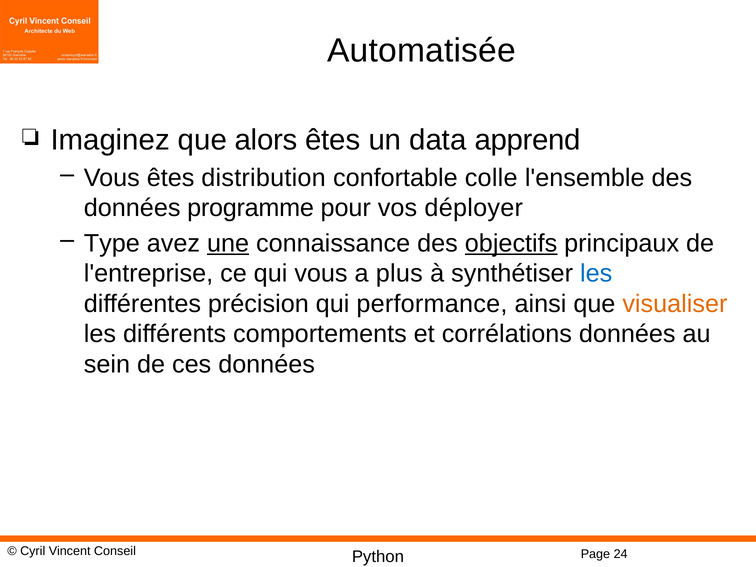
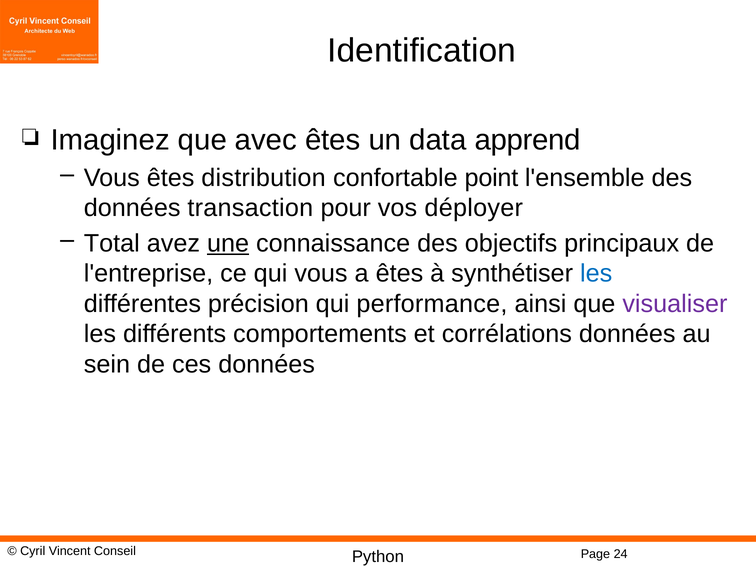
Automatisée: Automatisée -> Identification (422, 51)
alors: alors -> avec (266, 140)
colle: colle -> point (491, 178)
programme: programme -> transaction (250, 208)
Type: Type -> Total (112, 243)
objectifs underline: present -> none (511, 243)
a plus: plus -> êtes (399, 274)
visualiser colour: orange -> purple (675, 304)
